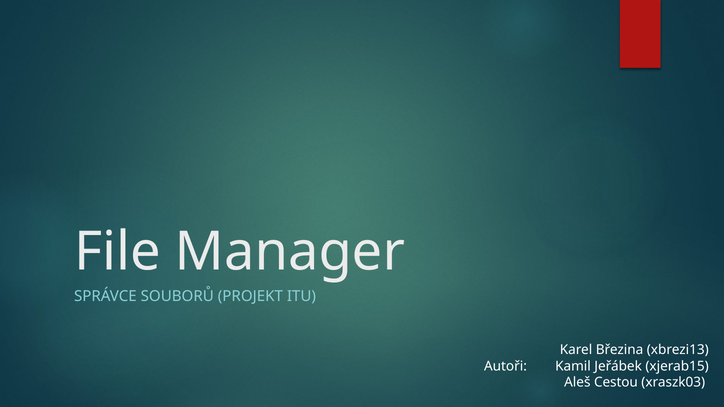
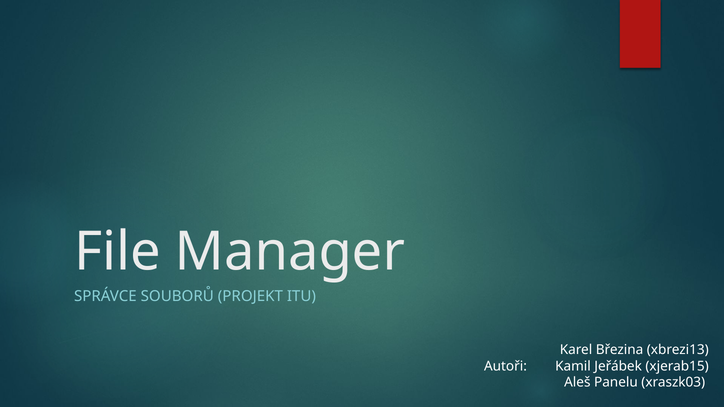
Cestou: Cestou -> Panelu (616, 383)
